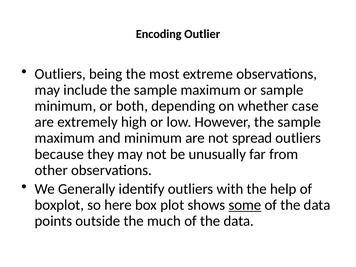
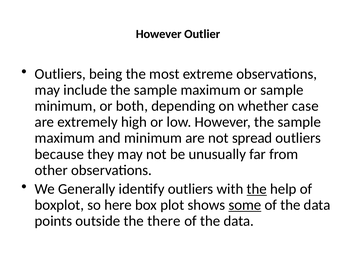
Encoding: Encoding -> However (159, 34)
the underline: none -> present (257, 189)
much: much -> there (164, 221)
